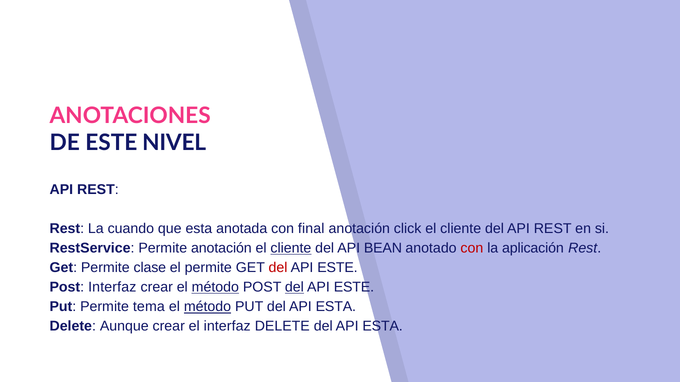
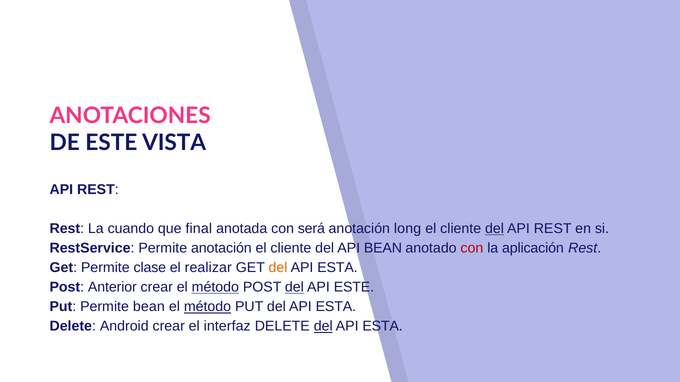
NIVEL: NIVEL -> VISTA (174, 143)
que esta: esta -> final (199, 229)
final: final -> será (311, 229)
click: click -> long (408, 229)
del underline: none -> present (494, 229)
cliente underline: present -> none (291, 249)
el permite: permite -> realizar (208, 268)
del colour: red -> orange (278, 268)
ESTE: ESTE -> ESTA (337, 268)
Post Interfaz: Interfaz -> Anterior (112, 288)
Permite tema: tema -> bean (149, 307)
Aunque: Aunque -> Android (124, 327)
del underline: none -> present (323, 327)
